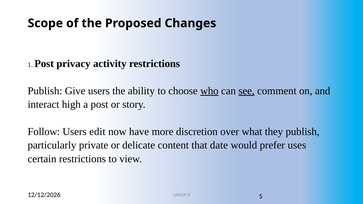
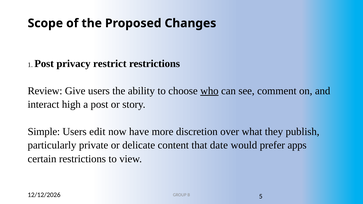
activity: activity -> restrict (110, 64)
Publish: Publish -> Review (45, 91)
see underline: present -> none (247, 91)
Follow: Follow -> Simple (44, 132)
uses: uses -> apps (297, 145)
